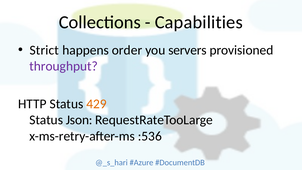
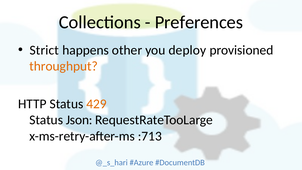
Capabilities: Capabilities -> Preferences (199, 22)
order: order -> other (127, 50)
servers: servers -> deploy (187, 50)
throughput colour: purple -> orange (64, 66)
:536: :536 -> :713 (150, 136)
